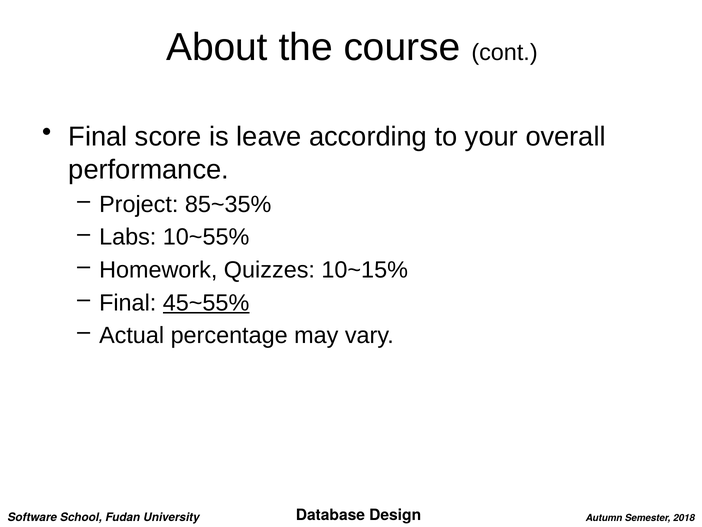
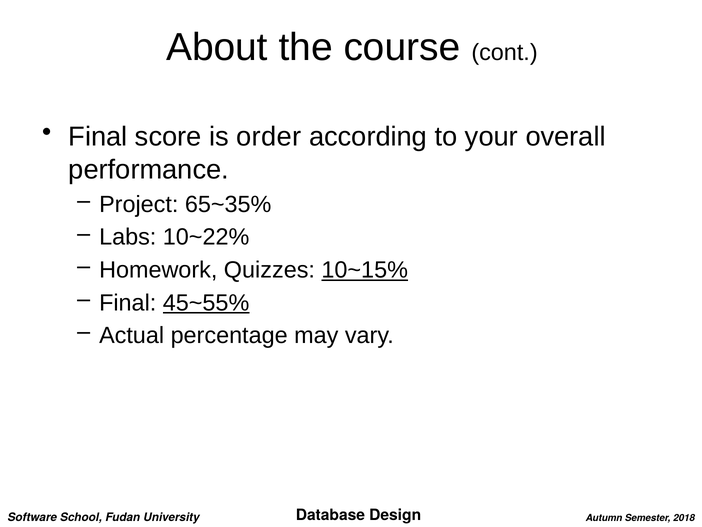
leave: leave -> order (269, 137)
85~35%: 85~35% -> 65~35% (228, 204)
10~55%: 10~55% -> 10~22% (206, 237)
10~15% underline: none -> present (365, 270)
